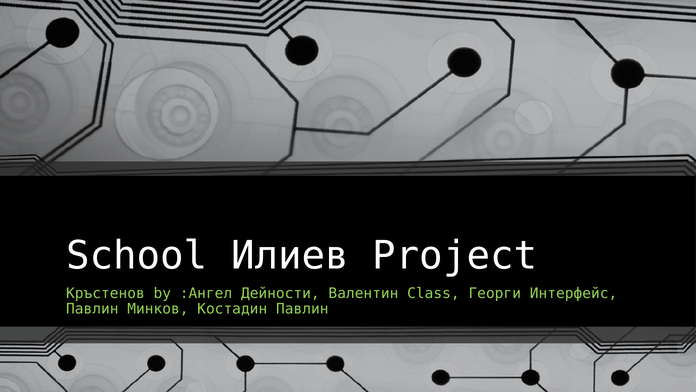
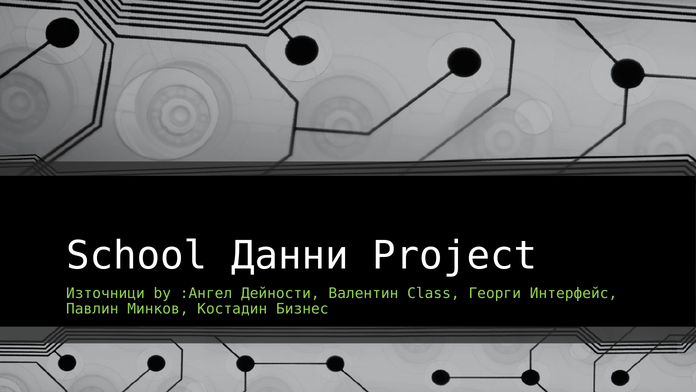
Илиев: Илиев -> Данни (290, 255)
Кръстенов: Кръстенов -> Източници (105, 293)
Костадин Павлин: Павлин -> Бизнес (302, 309)
